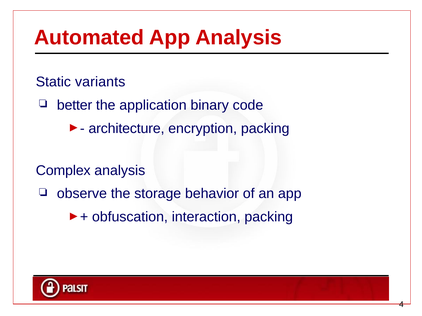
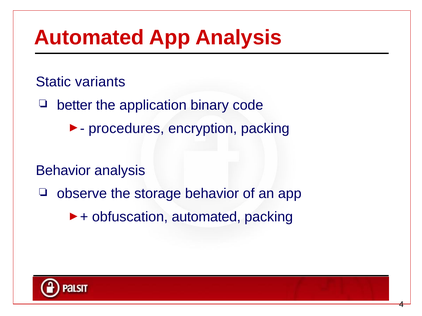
architecture: architecture -> procedures (126, 129)
Complex: Complex -> Behavior (63, 171)
obfuscation interaction: interaction -> automated (206, 217)
